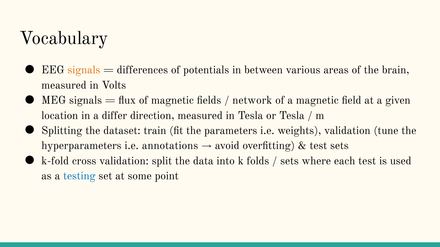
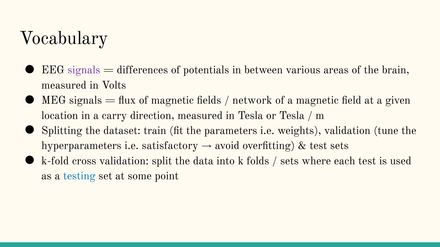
signals colour: orange -> purple (84, 70)
differ: differ -> carry (114, 116)
annotations: annotations -> satisfactory (170, 146)
